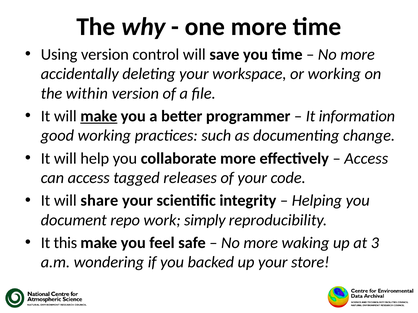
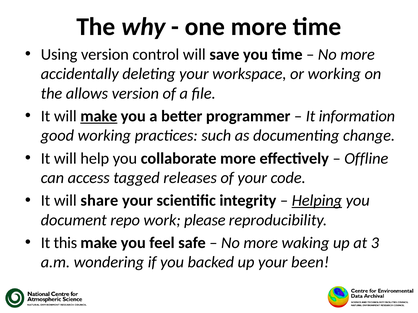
within: within -> allows (87, 94)
Access: Access -> Offline (366, 159)
Helping underline: none -> present (317, 201)
simply: simply -> please (205, 220)
store: store -> been (310, 263)
